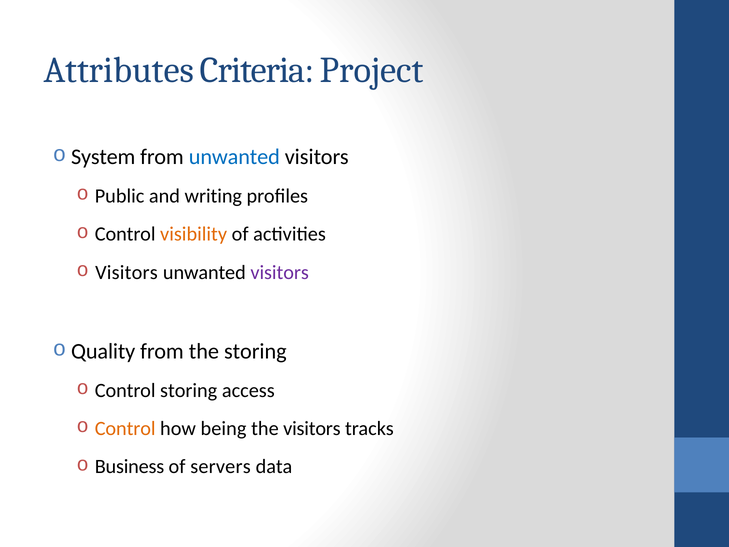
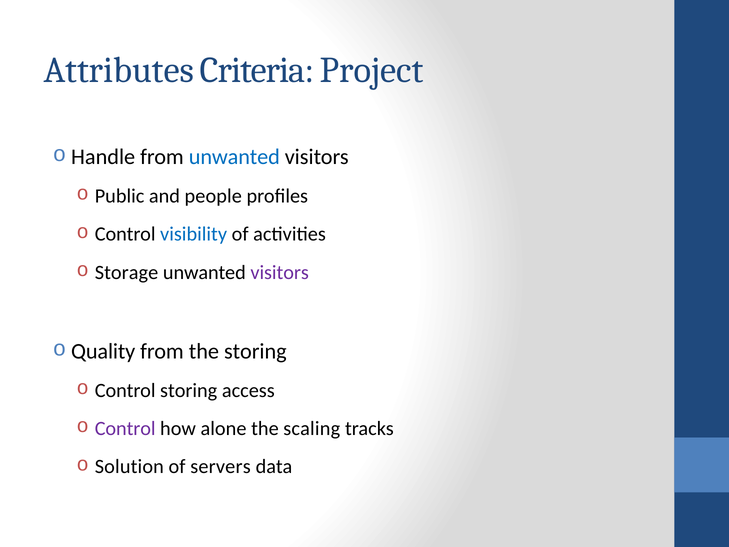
System: System -> Handle (103, 157)
writing: writing -> people (213, 196)
visibility colour: orange -> blue (194, 234)
Visitors: Visitors -> Storage (127, 272)
Control colour: orange -> purple (125, 428)
being: being -> alone (224, 428)
the visitors: visitors -> scaling (312, 428)
Business: Business -> Solution (129, 466)
